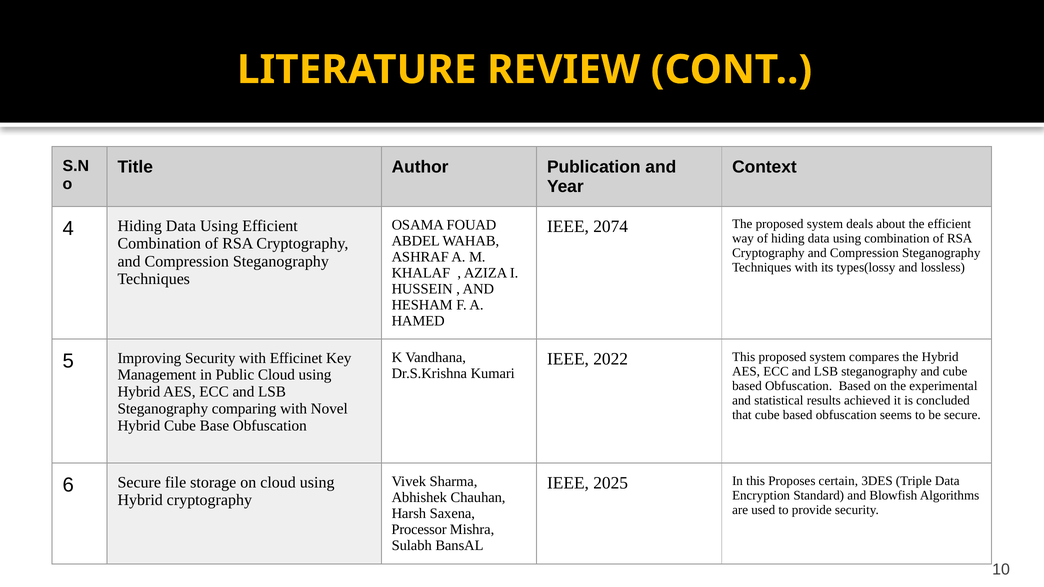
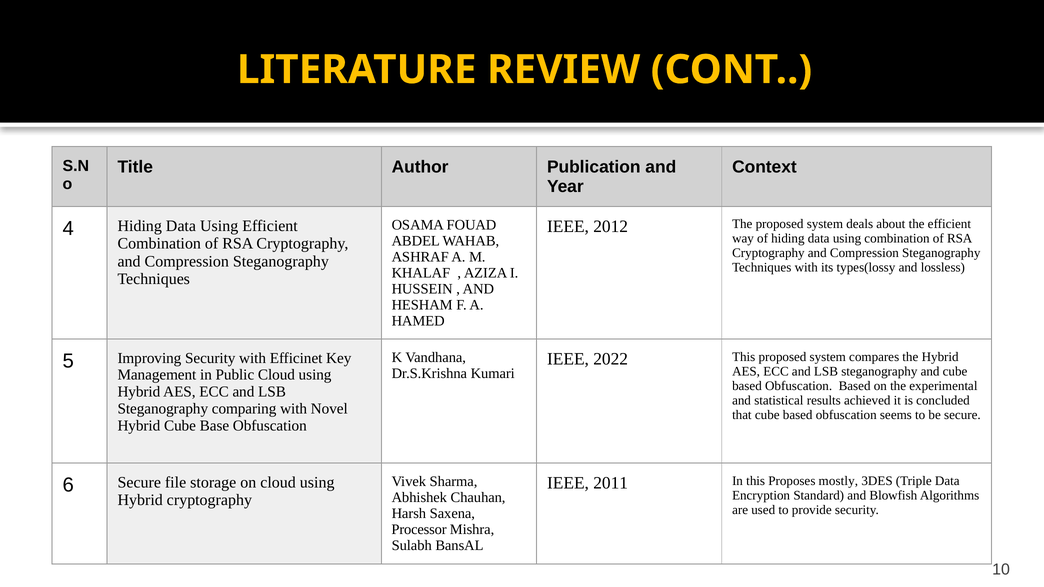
2074: 2074 -> 2012 (611, 227)
2025: 2025 -> 2011 (611, 483)
certain: certain -> mostly (838, 481)
